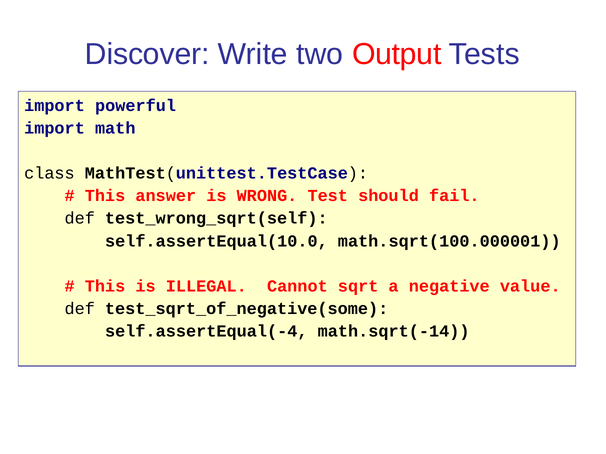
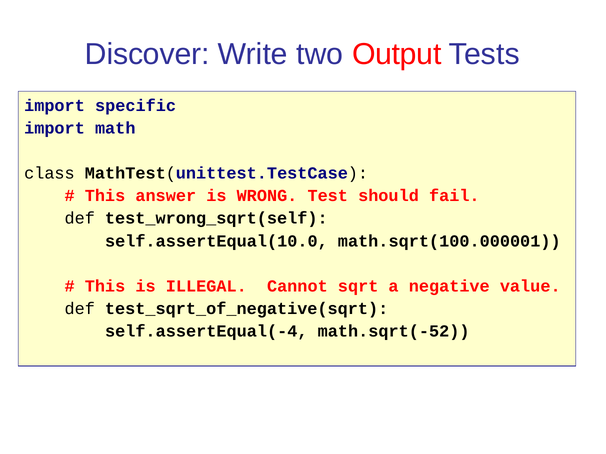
powerful: powerful -> specific (136, 106)
test_sqrt_of_negative(some: test_sqrt_of_negative(some -> test_sqrt_of_negative(sqrt (247, 309)
math.sqrt(-14: math.sqrt(-14 -> math.sqrt(-52 (394, 332)
